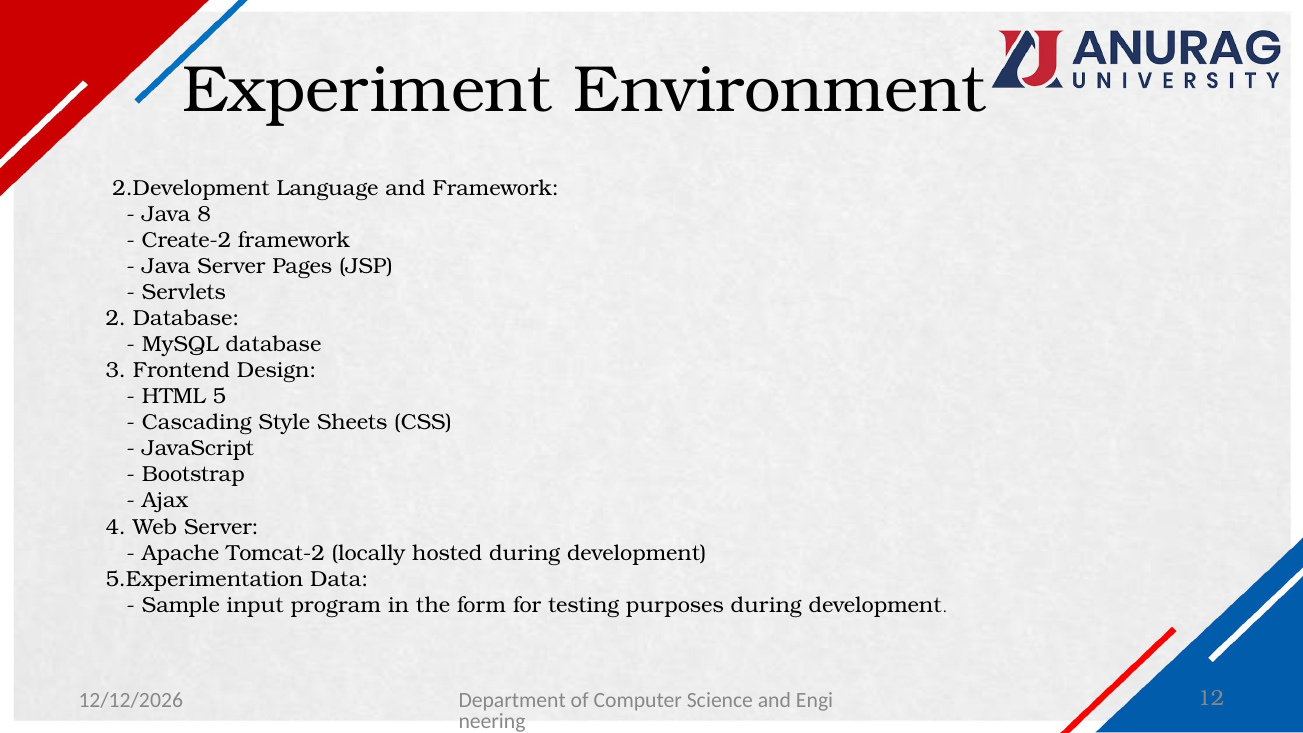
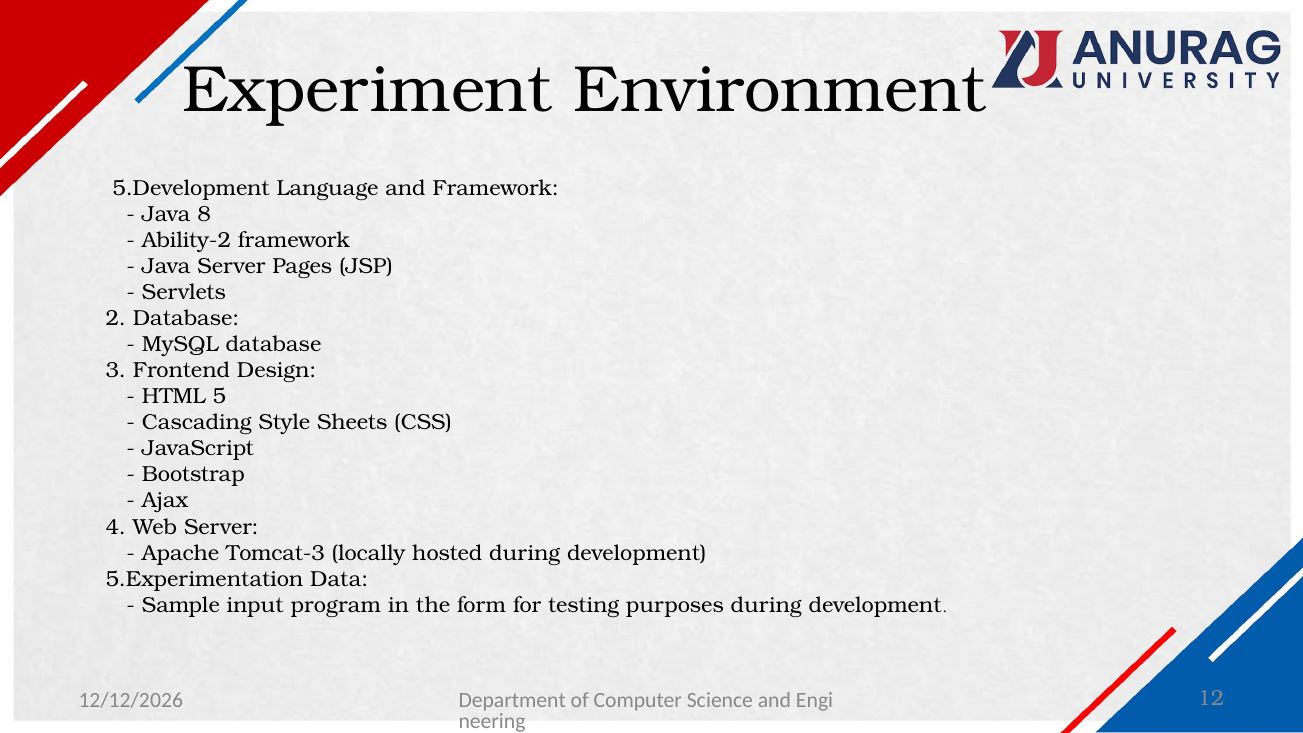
2.Development: 2.Development -> 5.Development (191, 188)
Create-2: Create-2 -> Ability-2 (186, 240)
Tomcat-2: Tomcat-2 -> Tomcat-3 (275, 553)
